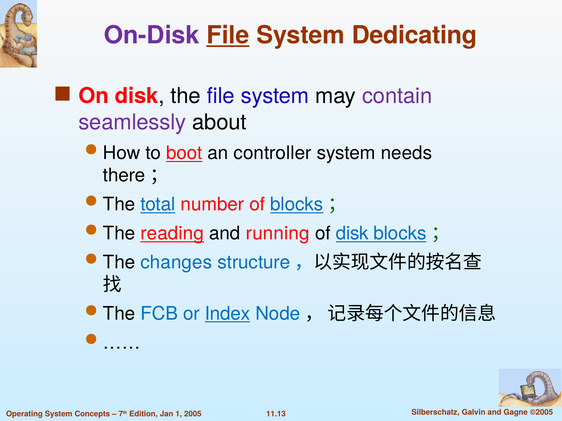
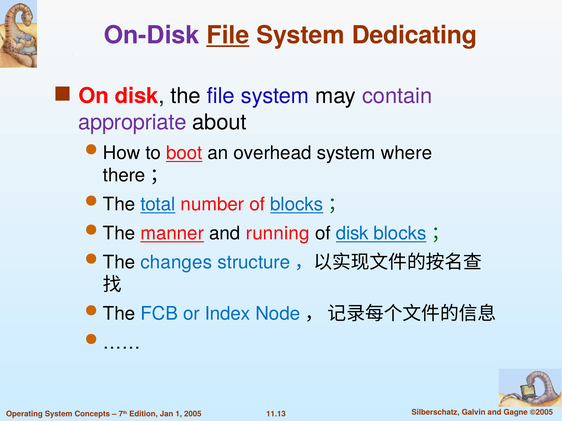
seamlessly: seamlessly -> appropriate (132, 122)
controller: controller -> overhead (273, 153)
needs: needs -> where (406, 153)
reading: reading -> manner (172, 234)
Index underline: present -> none (228, 314)
